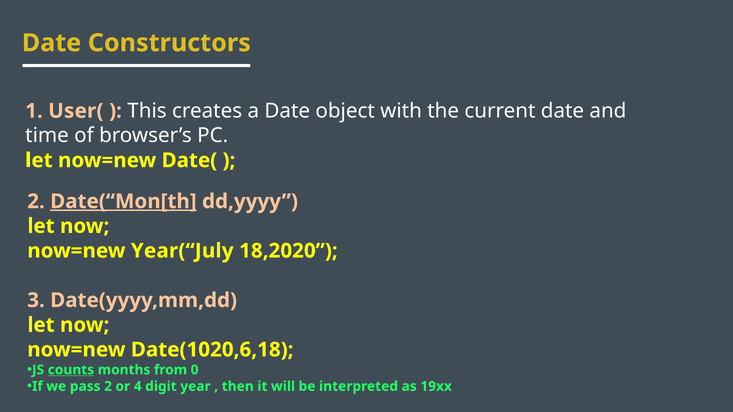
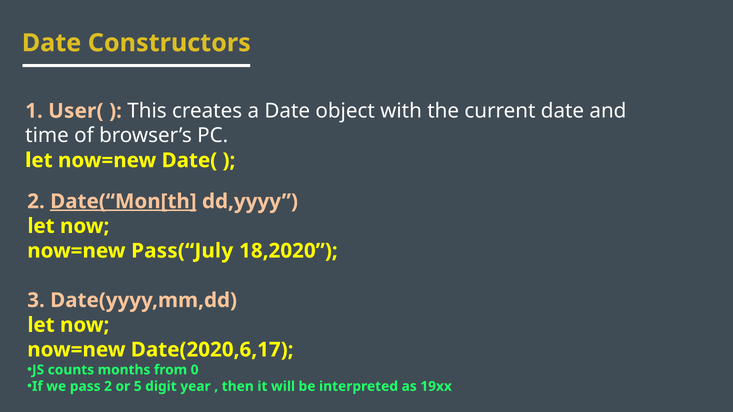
Year(“July: Year(“July -> Pass(“July (182, 251)
Date(1020,6,18: Date(1020,6,18 -> Date(2020,6,17 (212, 350)
counts underline: present -> none (71, 370)
4: 4 -> 5 (138, 387)
